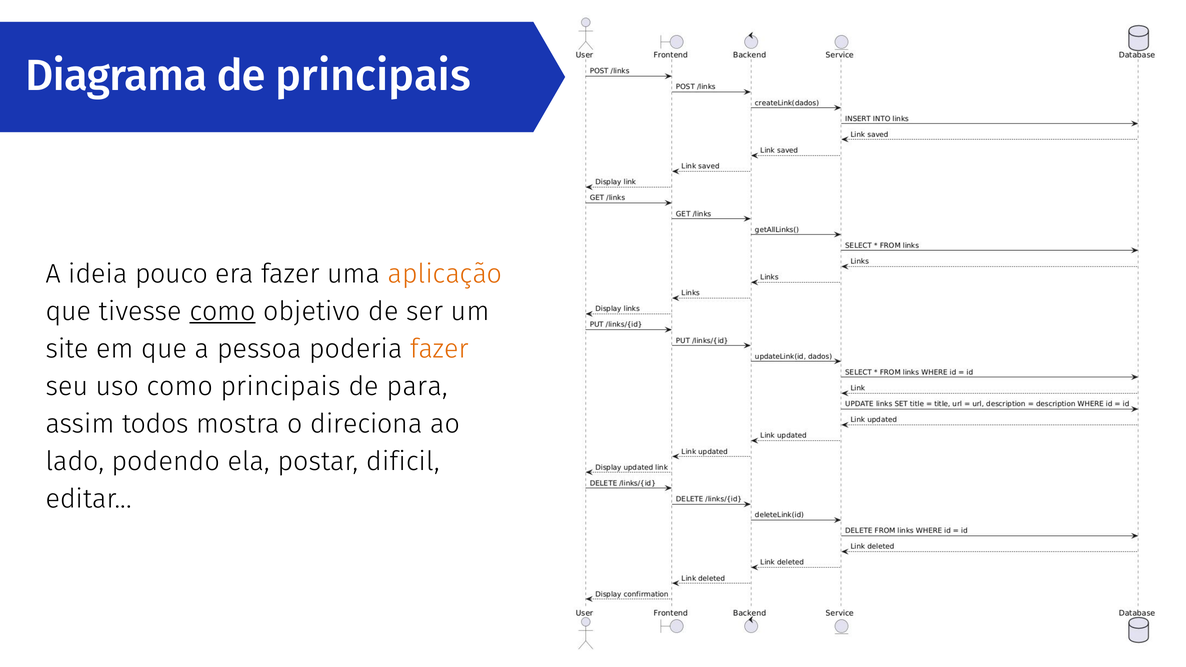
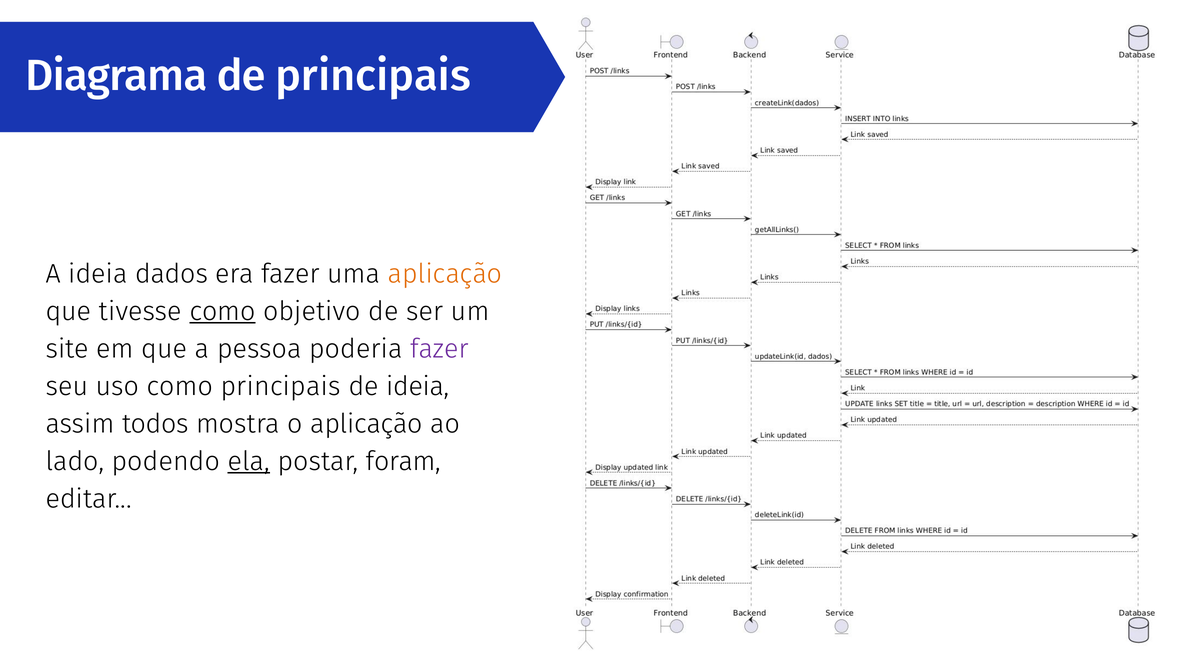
pouco: pouco -> dados (172, 274)
fazer colour: orange -> purple (439, 349)
de para: para -> ideia (418, 386)
o direciona: direciona -> aplicação (367, 424)
ela underline: none -> present (249, 461)
dificil: dificil -> foram (403, 461)
